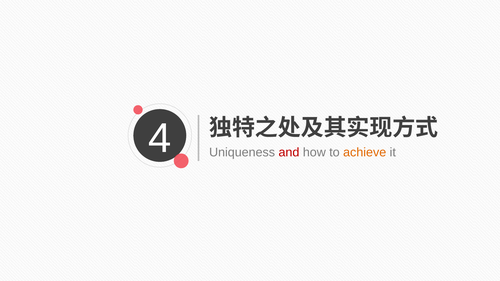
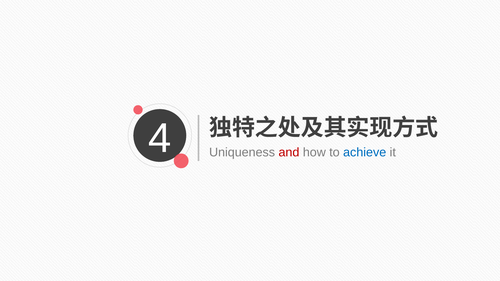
achieve colour: orange -> blue (365, 153)
